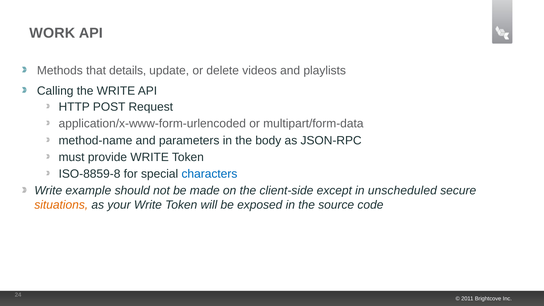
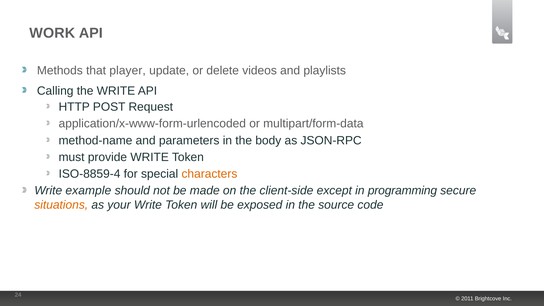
details: details -> player (128, 70)
ISO-8859-8: ISO-8859-8 -> ISO-8859-4 (90, 174)
characters colour: blue -> orange (209, 174)
unscheduled: unscheduled -> programming (402, 191)
